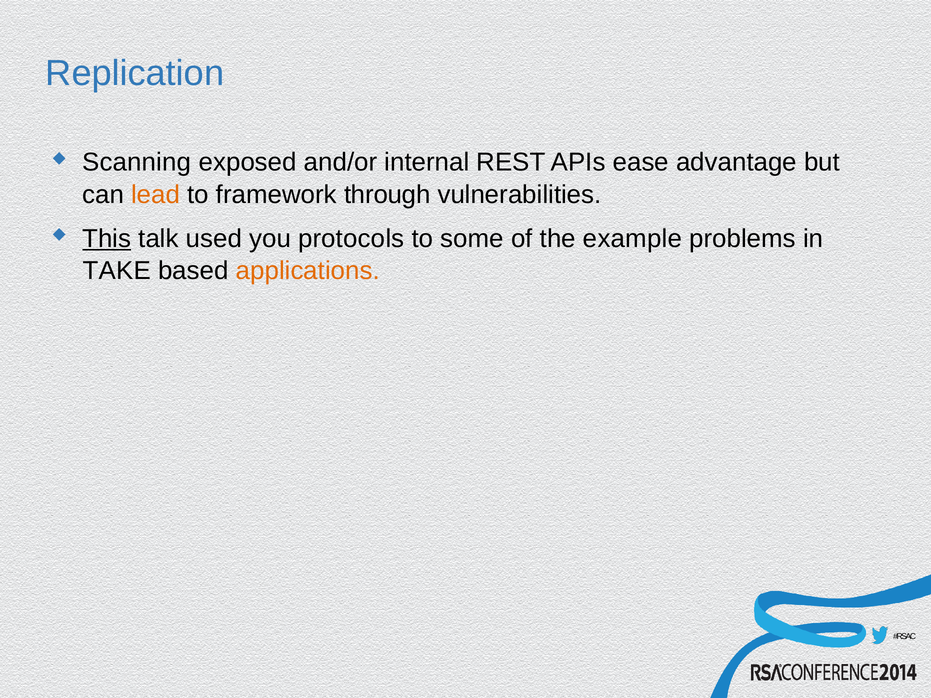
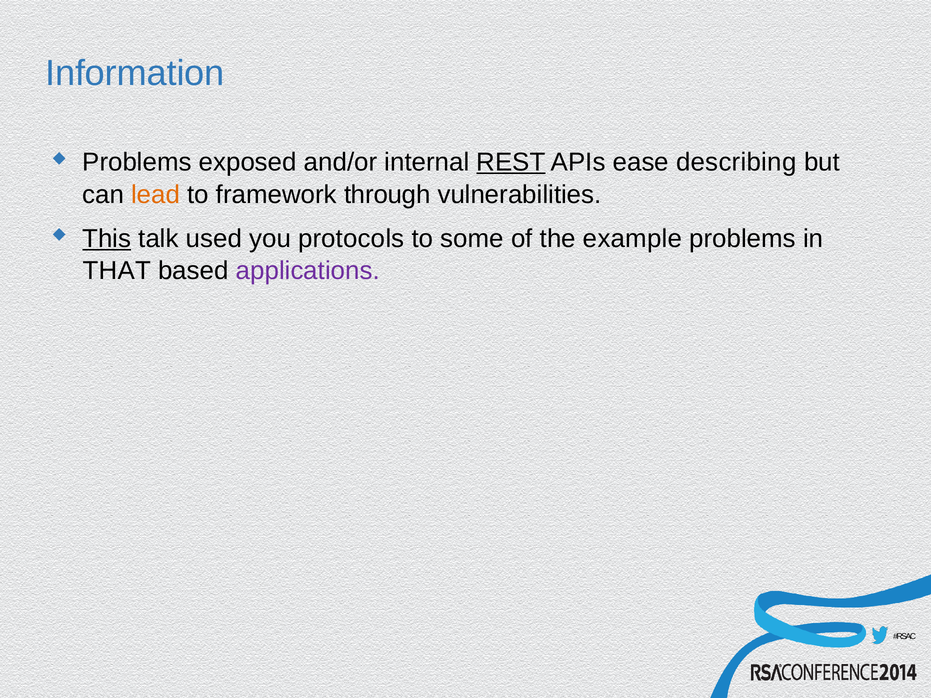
Replication: Replication -> Information (135, 73)
Scanning: Scanning -> Problems (137, 162)
REST underline: none -> present (511, 162)
advantage: advantage -> describing (736, 162)
TAKE: TAKE -> THAT (117, 271)
applications colour: orange -> purple (308, 271)
